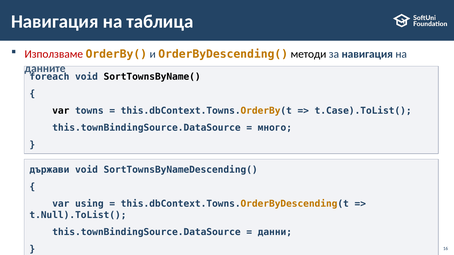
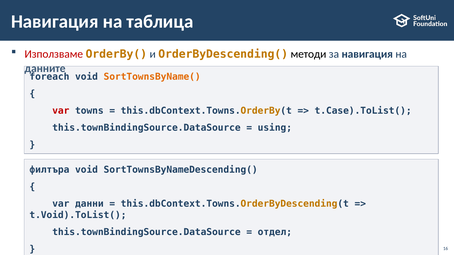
SortTownsByName( colour: black -> orange (152, 77)
var colour: black -> red (61, 111)
много: много -> using (275, 128)
държави: държави -> филтъра (49, 170)
using: using -> данни (89, 204)
t.Null).ToList(: t.Null).ToList( -> t.Void).ToList( (78, 215)
данни: данни -> отдел (275, 232)
